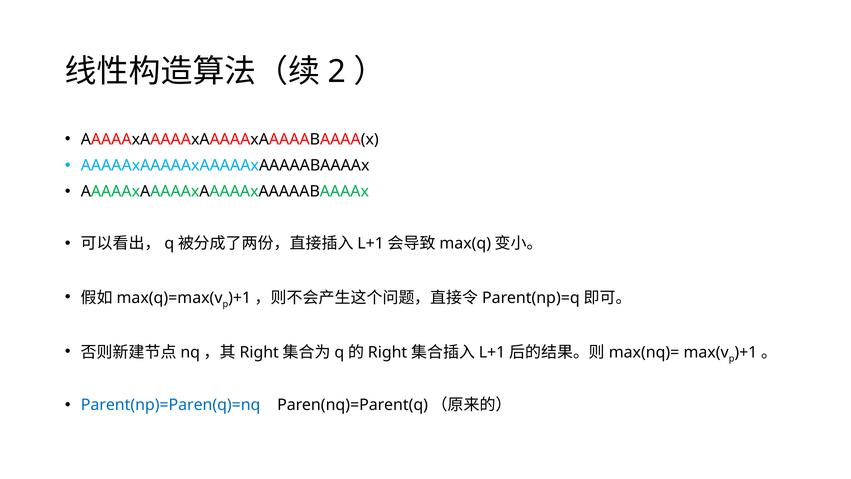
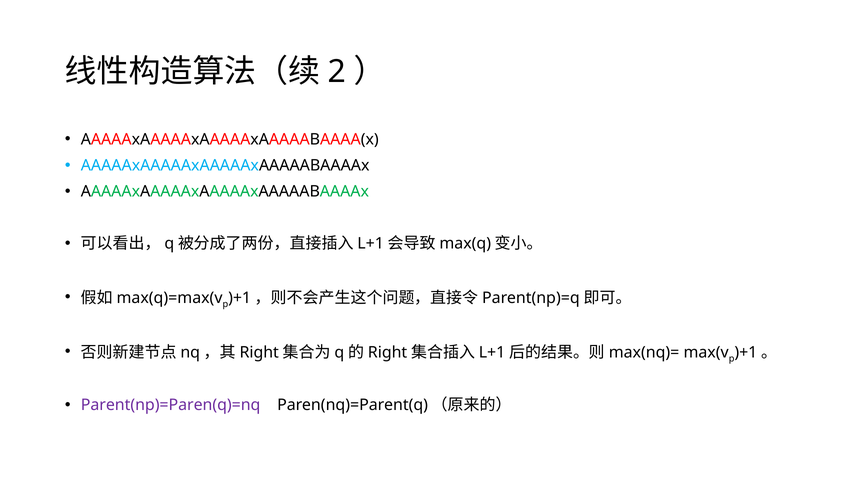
Parent(np)=Paren(q)=nq colour: blue -> purple (171, 405)
